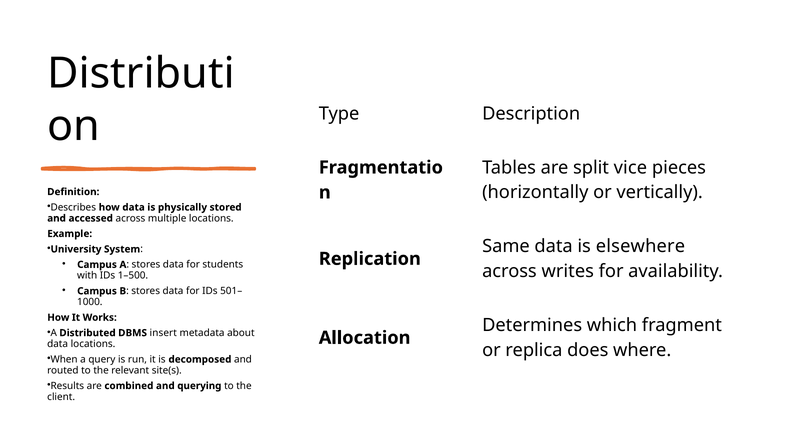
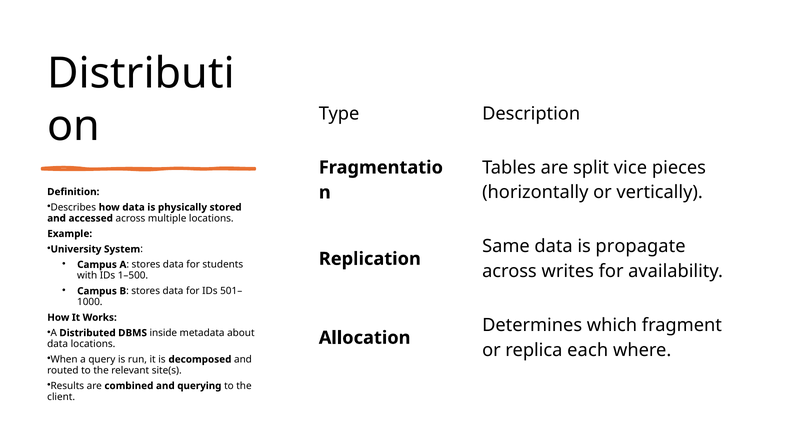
elsewhere: elsewhere -> propagate (641, 247)
insert: insert -> inside (163, 333)
does: does -> each (588, 350)
